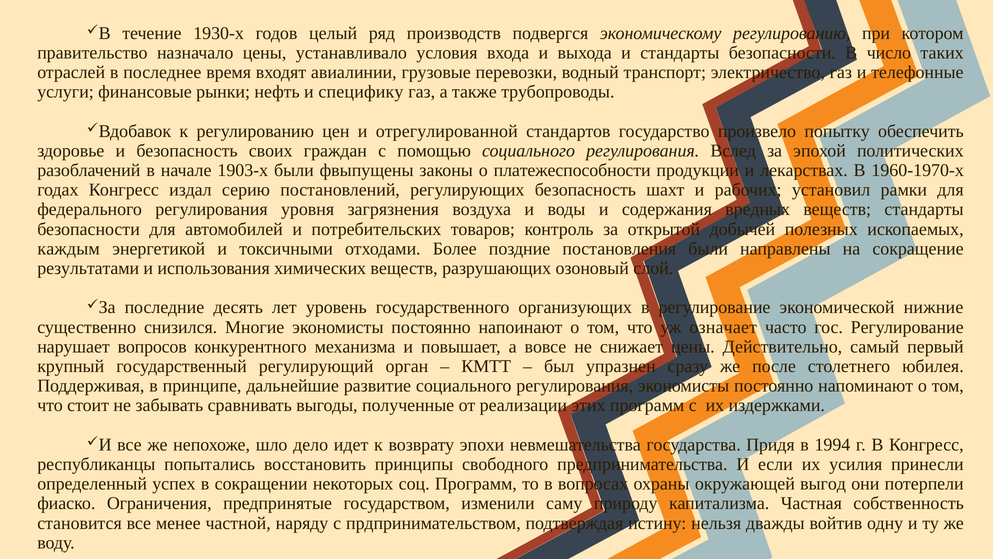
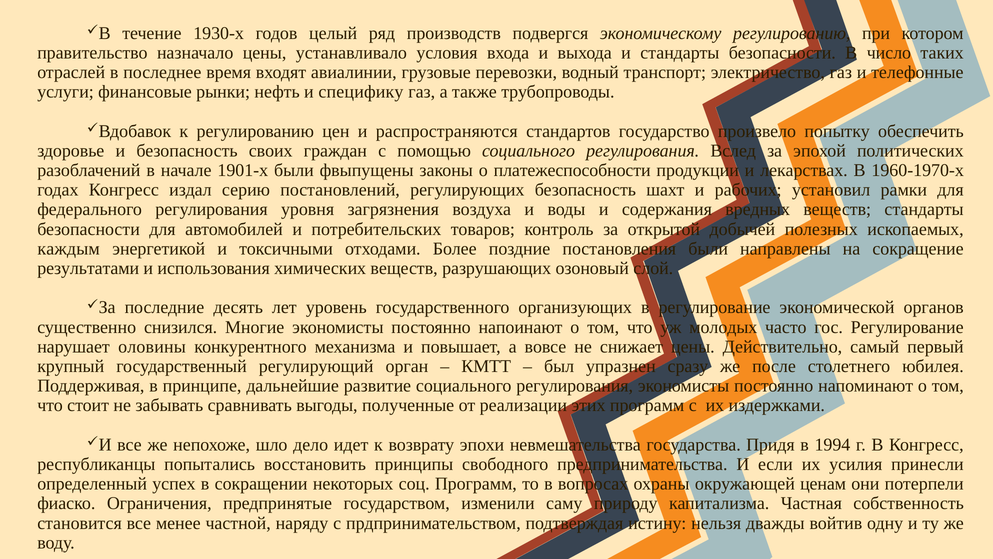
отрегулированной: отрегулированной -> распространяются (447, 131)
1903-х: 1903-х -> 1901-х (243, 170)
нижние: нижние -> органов (934, 307)
означает: означает -> молодых (723, 327)
вопросов: вопросов -> оловины (152, 346)
выгод: выгод -> ценам (823, 484)
